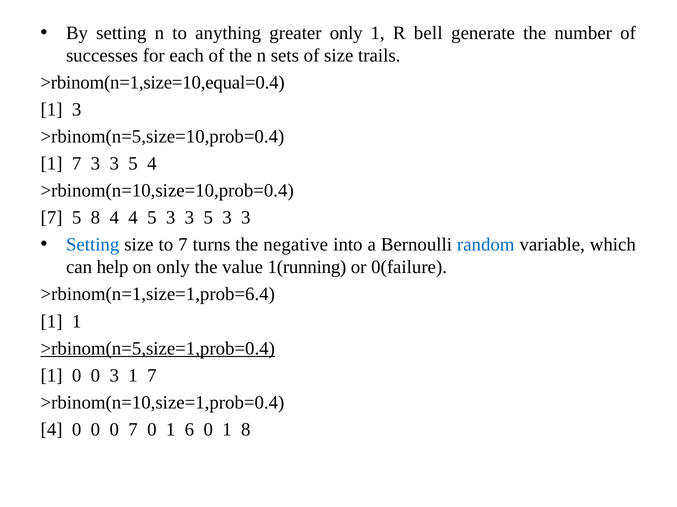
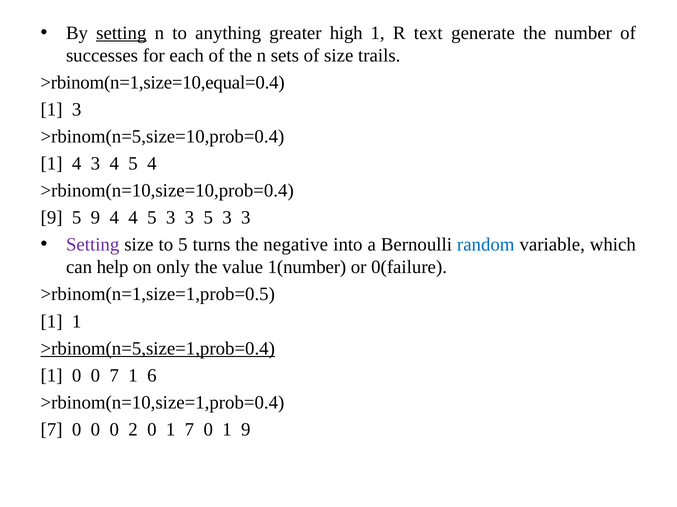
setting underline: none -> present (121, 33)
greater only: only -> high (346, 33)
bell: bell -> text (428, 33)
7: 7 -> 4 (77, 164)
3: 3 -> 4 (114, 164)
7: 7 -> 9 (52, 218)
5 8: 8 -> 9 (95, 218)
Setting colour: blue -> purple (93, 245)
to 7: 7 -> 5 (183, 245)
1(running: 1(running -> 1(number (307, 268)
>rbinom(n=1,size=1,prob=6.4: >rbinom(n=1,size=1,prob=6.4 -> >rbinom(n=1,size=1,prob=0.5 (158, 295)
0 3: 3 -> 7 (114, 376)
7: 7 -> 6 (152, 376)
4: 4 -> 7 (52, 430)
0 7: 7 -> 2 (133, 430)
1 6: 6 -> 7 (189, 430)
1 8: 8 -> 9 (246, 430)
